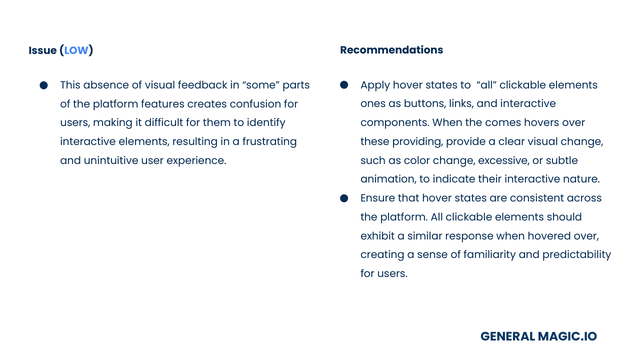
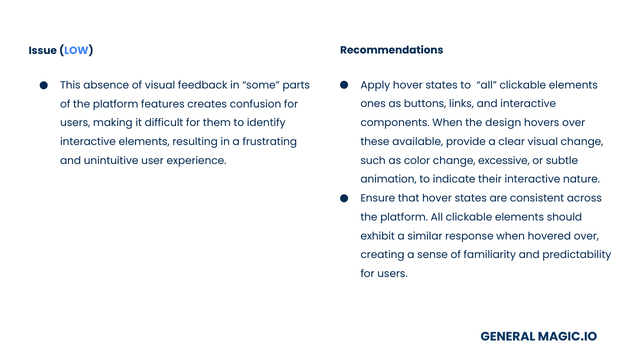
comes: comes -> design (503, 123)
providing: providing -> available (418, 142)
